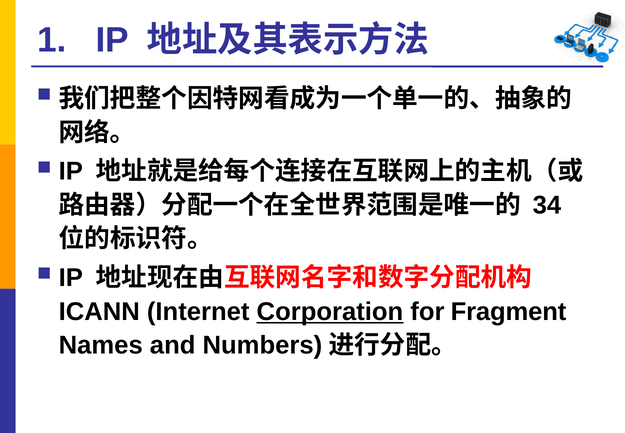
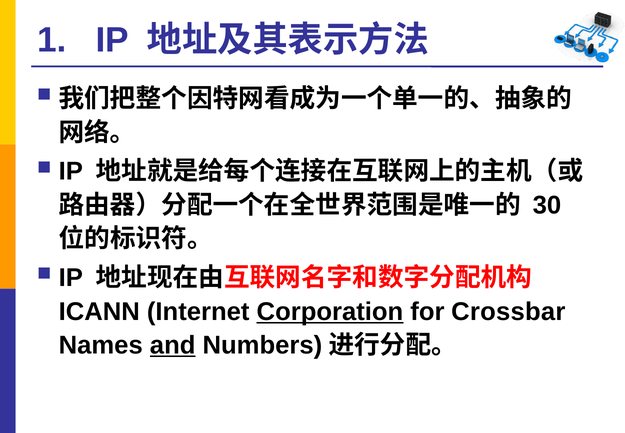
34: 34 -> 30 (547, 205)
Fragment: Fragment -> Crossbar (508, 311)
and underline: none -> present (173, 345)
